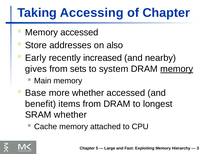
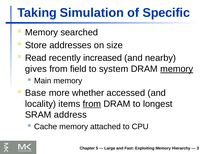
Accessing: Accessing -> Simulation (92, 13)
of Chapter: Chapter -> Specific (166, 13)
Memory accessed: accessed -> searched (79, 32)
also: also -> size (115, 45)
Early: Early -> Read (36, 58)
sets: sets -> field (78, 69)
benefit: benefit -> locality (41, 104)
from underline: none -> present (92, 104)
SRAM whether: whether -> address (70, 115)
